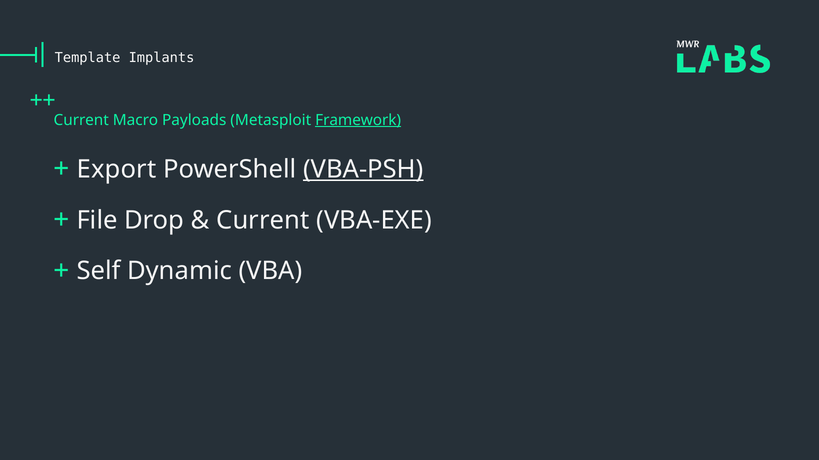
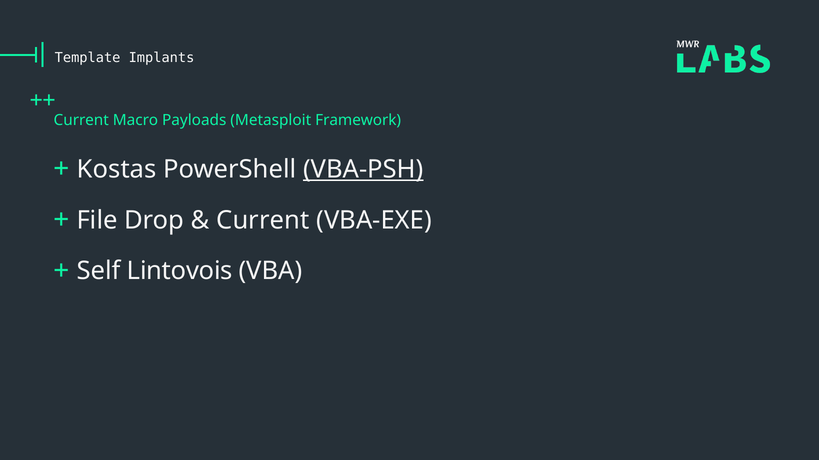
Framework underline: present -> none (358, 120)
Export: Export -> Kostas (117, 170)
Dynamic: Dynamic -> Lintovois (180, 271)
